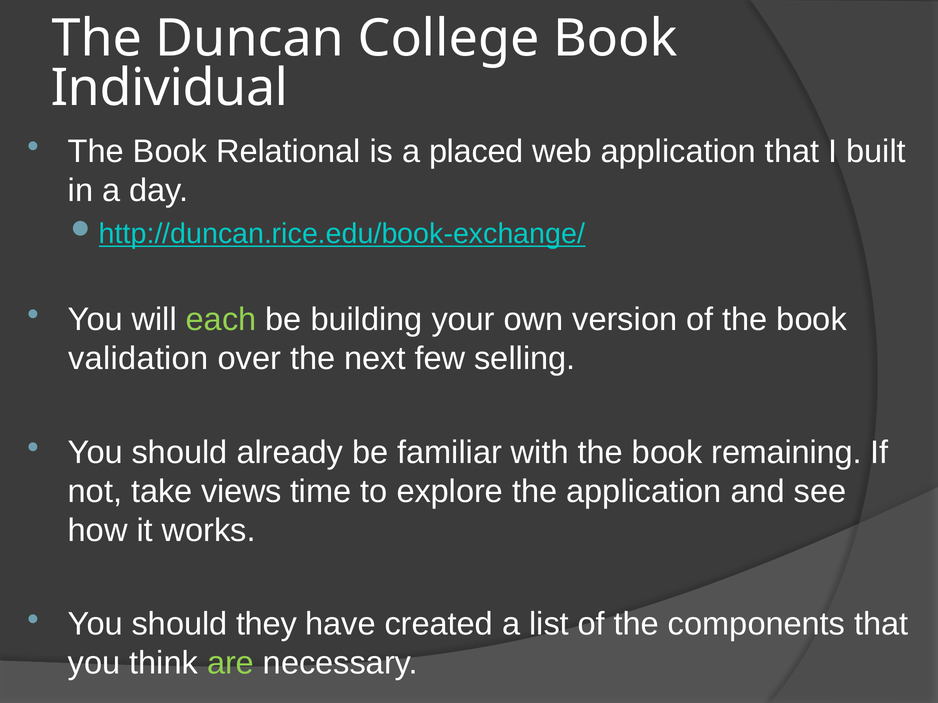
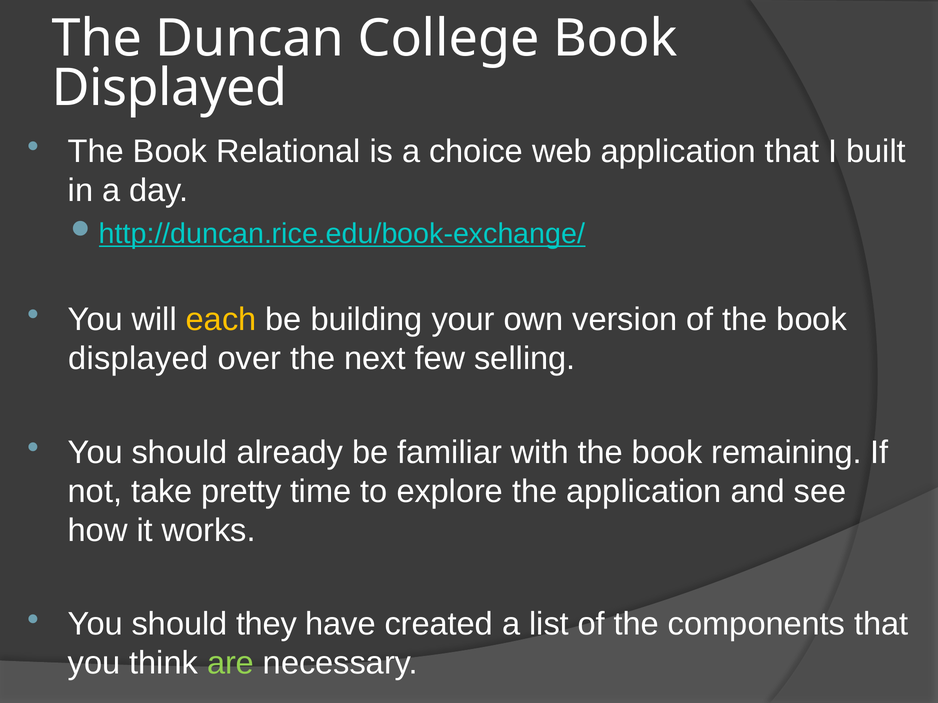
Individual: Individual -> Displayed (169, 88)
placed: placed -> choice (476, 152)
each colour: light green -> yellow (221, 320)
validation: validation -> displayed (138, 359)
views: views -> pretty (241, 492)
